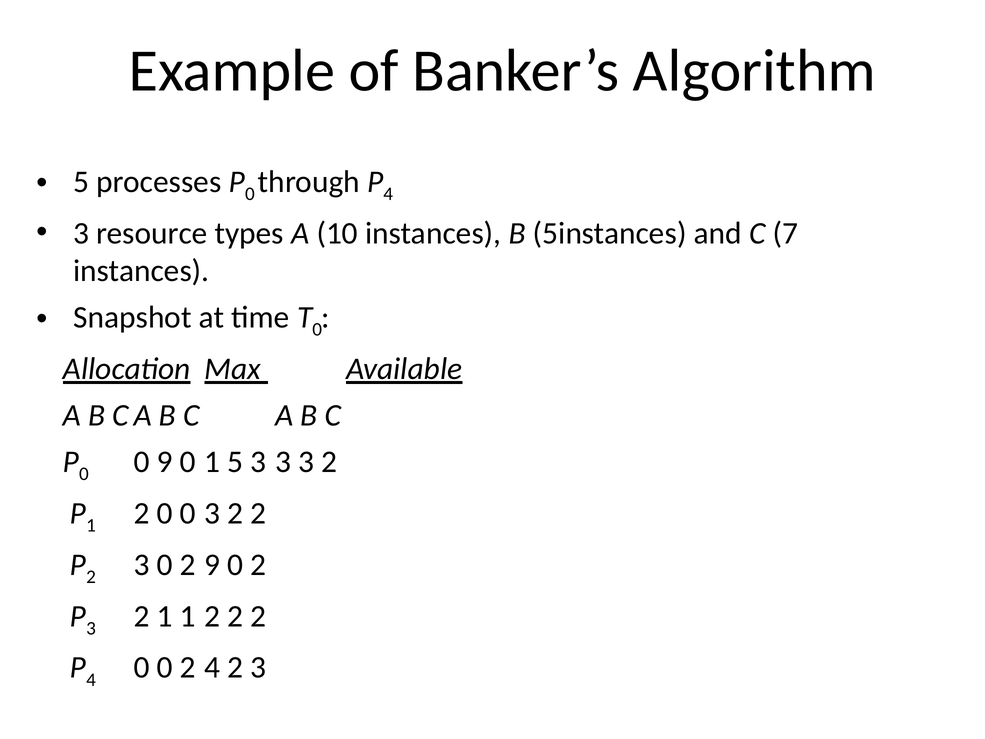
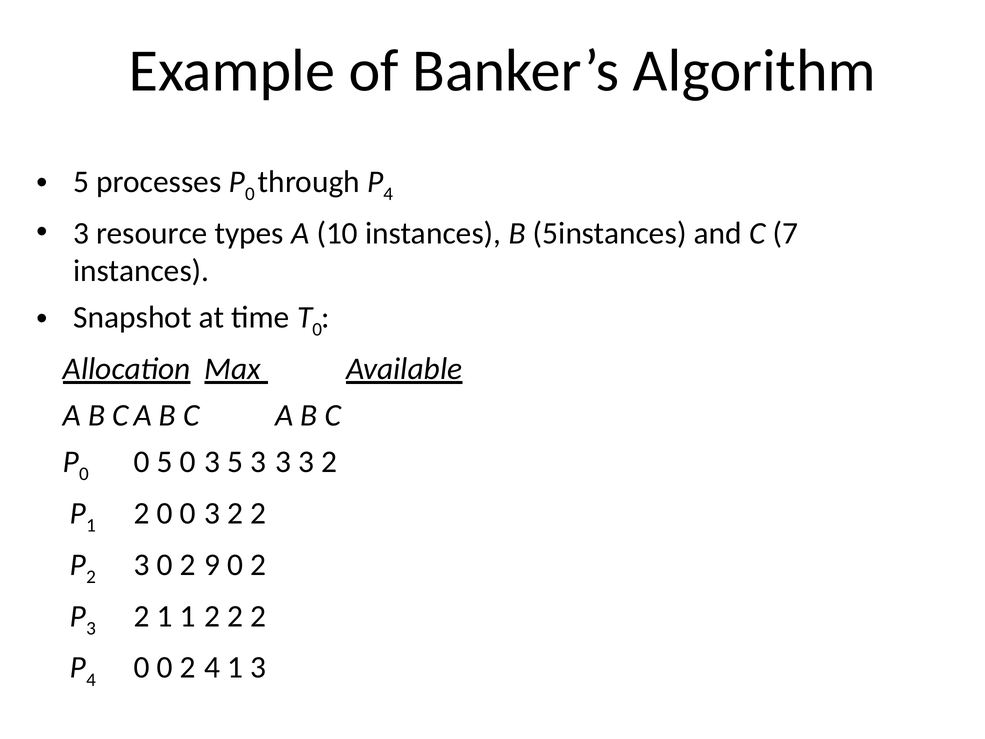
0 9: 9 -> 5 (165, 462)
1: 1 -> 3 (212, 462)
4 2: 2 -> 1 (235, 667)
